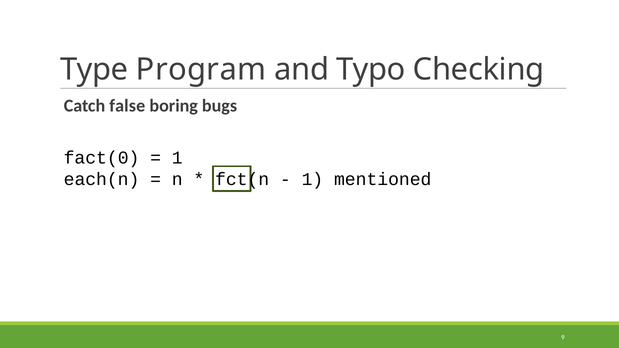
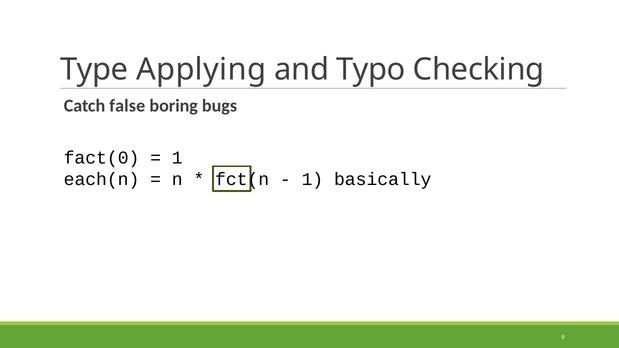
Program: Program -> Applying (201, 69)
mentioned: mentioned -> basically (383, 179)
